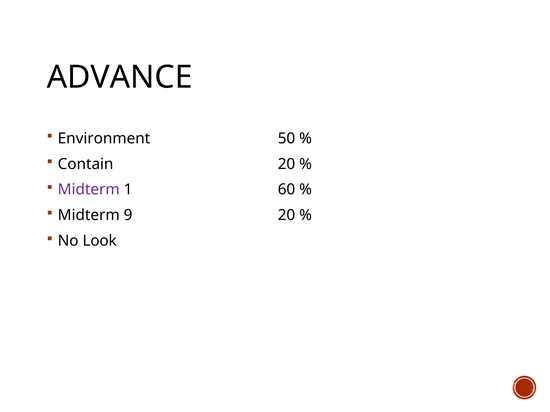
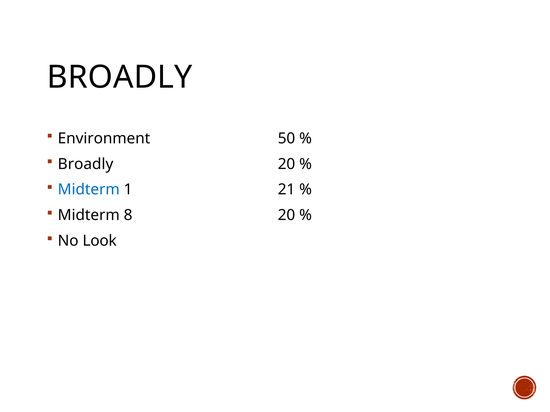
ADVANCE: ADVANCE -> BROADLY (120, 77)
Contain: Contain -> Broadly (86, 164)
Midterm colour: purple -> blue (89, 190)
60: 60 -> 21 (286, 190)
9: 9 -> 8 (128, 215)
